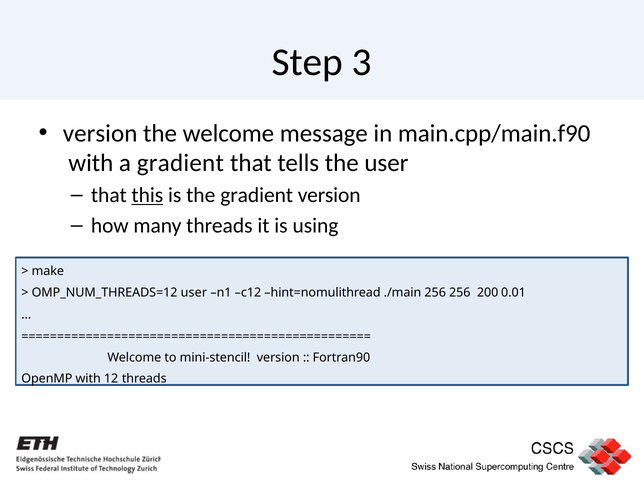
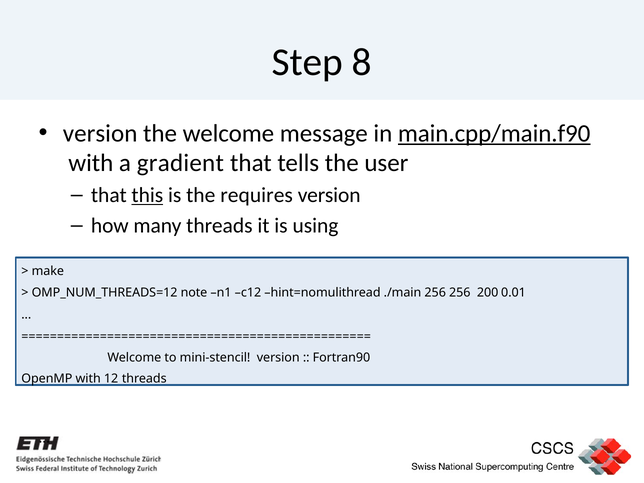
3: 3 -> 8 (362, 62)
main.cpp/main.f90 underline: none -> present (494, 134)
the gradient: gradient -> requires (257, 195)
OMP_NUM_THREADS=12 user: user -> note (194, 293)
